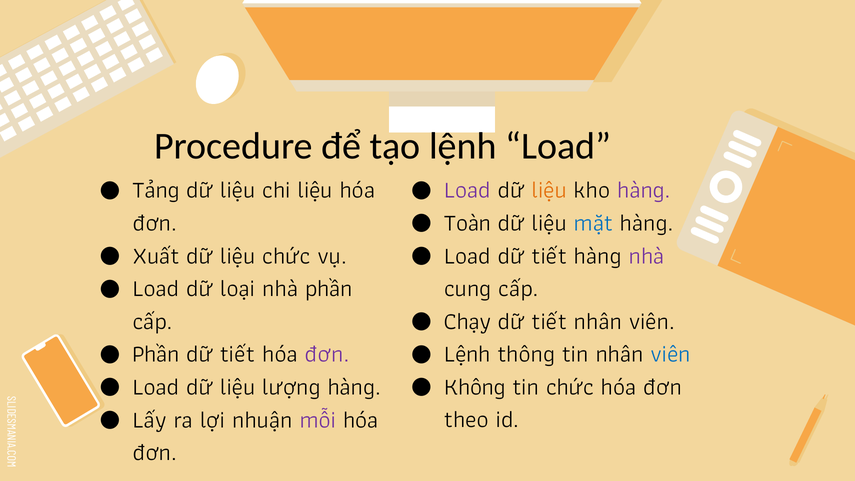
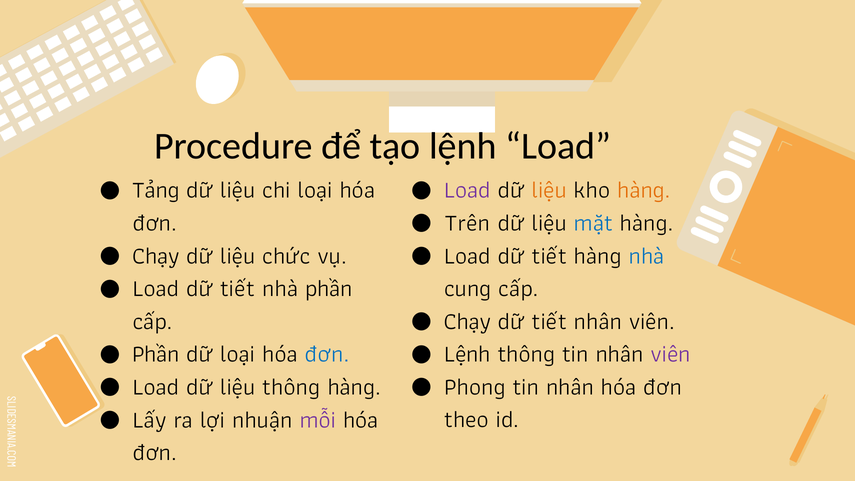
chi liệu: liệu -> loại (315, 190)
hàng colour: purple -> orange (644, 190)
Toàn: Toàn -> Trên (467, 223)
nhà colour: purple -> blue (647, 256)
Xuất: Xuất -> Chạy (156, 256)
loại: loại -> tiết (238, 288)
tiết: tiết -> loại (238, 354)
đơn colour: purple -> blue (327, 354)
viên colour: blue -> purple (671, 354)
liệu lượng: lượng -> thông (291, 387)
Không: Không -> Phong (475, 387)
chức: chức -> nhân (570, 387)
